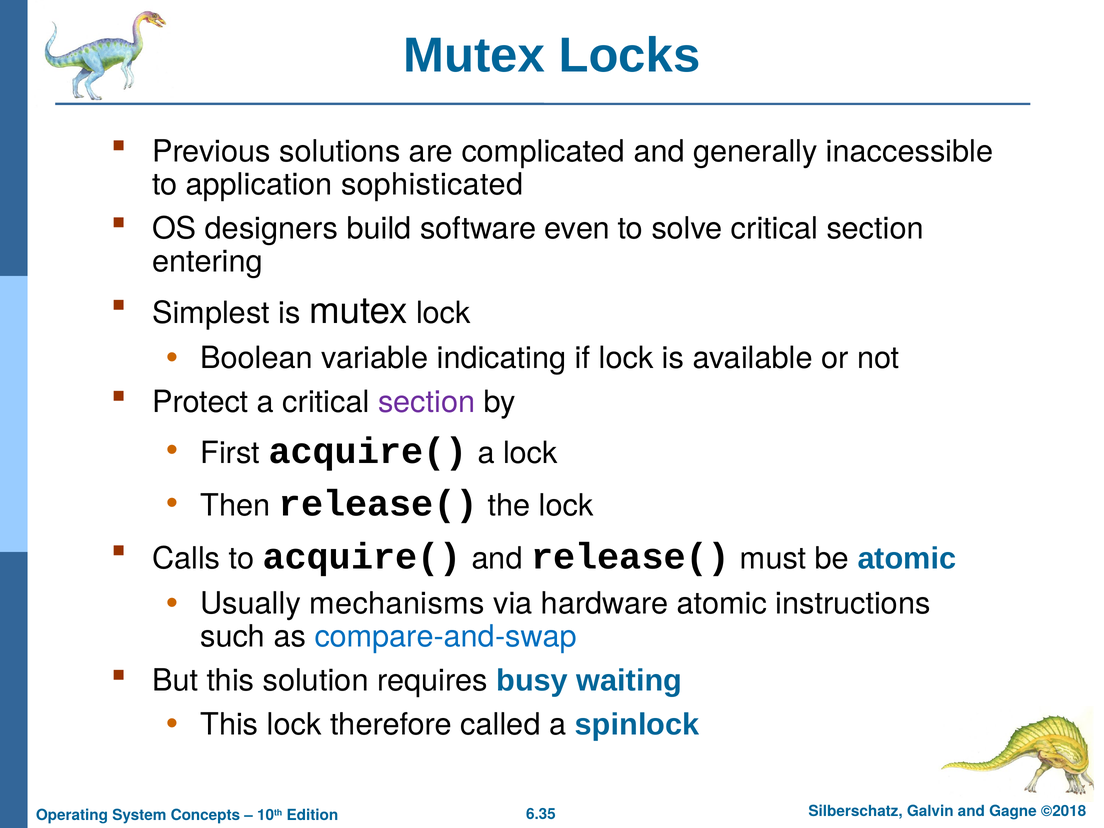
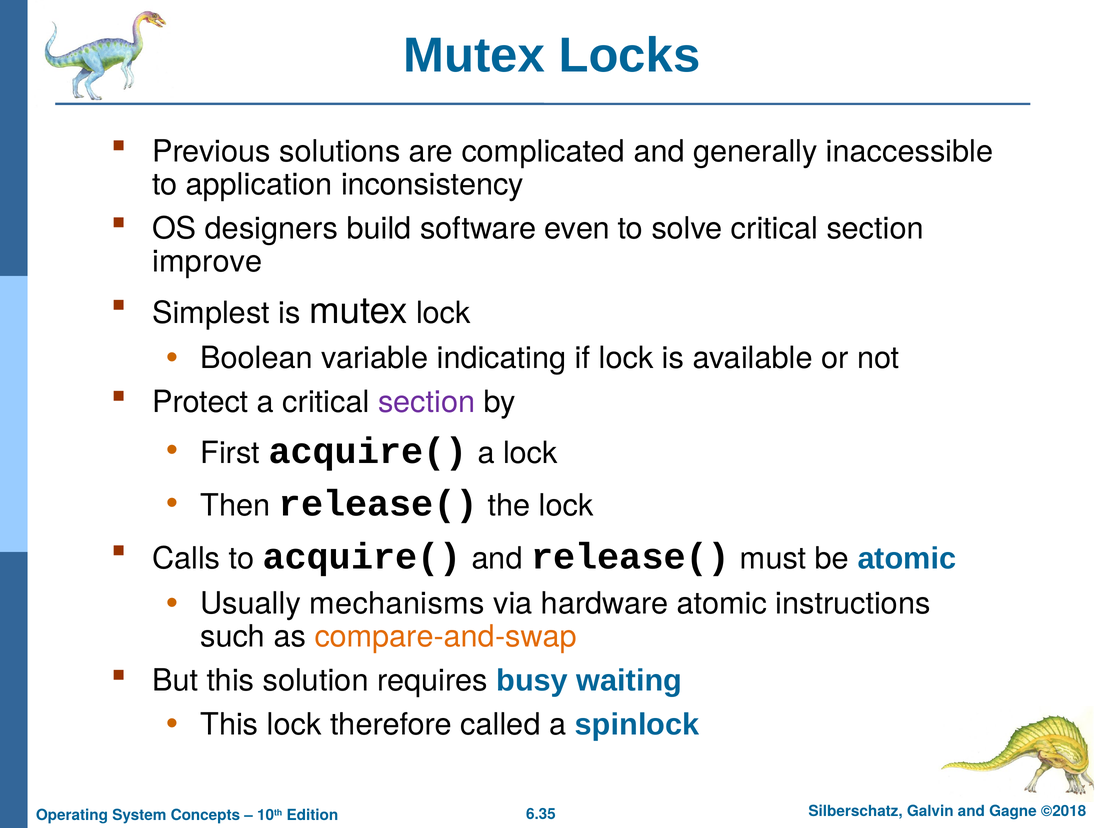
sophisticated: sophisticated -> inconsistency (432, 185)
entering: entering -> improve (207, 262)
compare-and-swap colour: blue -> orange (446, 637)
